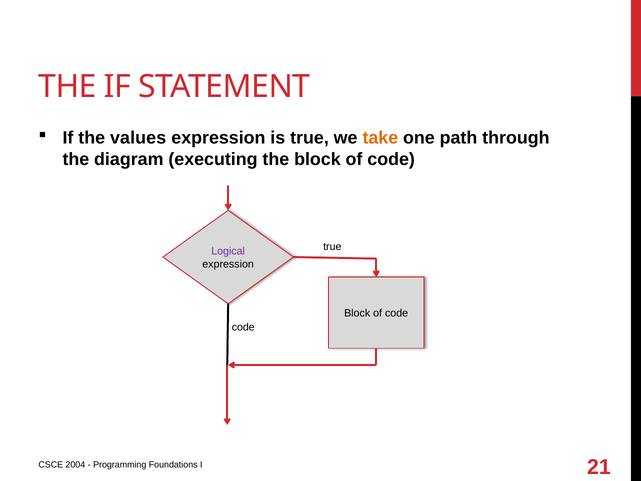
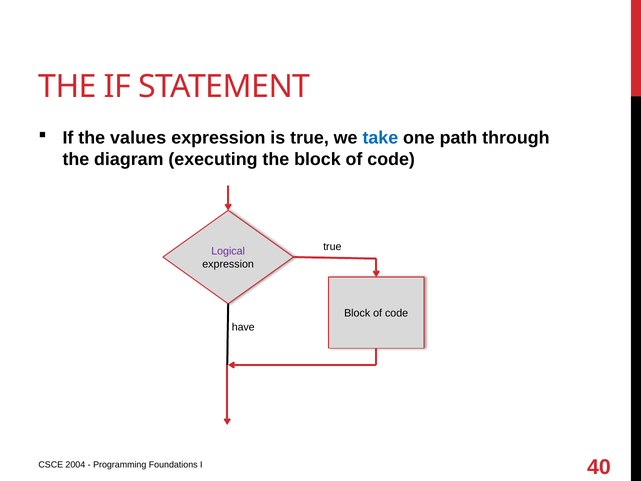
take colour: orange -> blue (380, 138)
code: code -> have (243, 327)
21: 21 -> 40 (599, 467)
